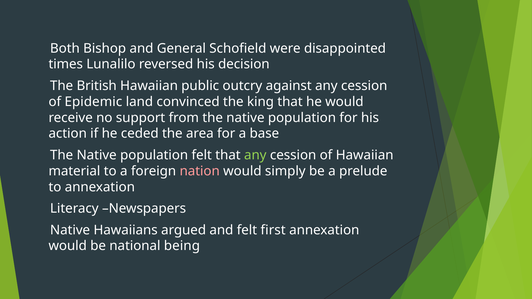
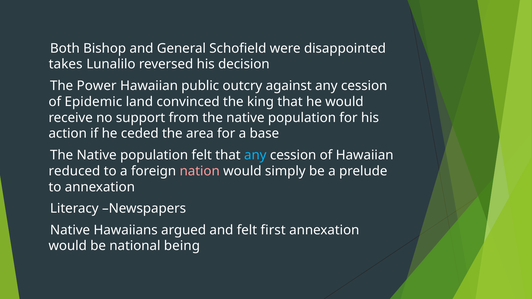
times: times -> takes (66, 64)
British: British -> Power (97, 86)
any colour: light green -> light blue (255, 155)
material: material -> reduced (74, 171)
